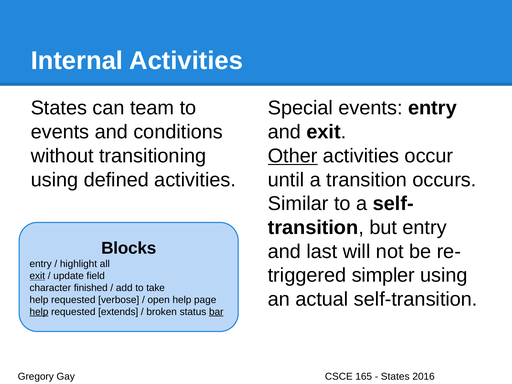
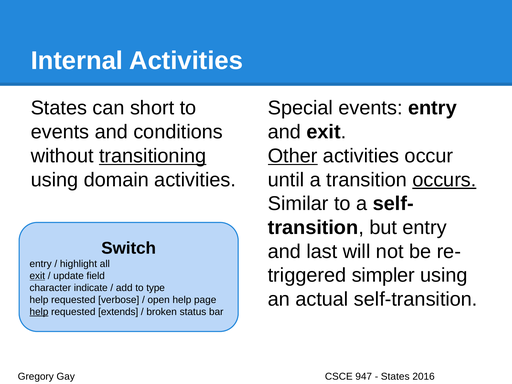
team: team -> short (152, 108)
transitioning underline: none -> present (153, 156)
defined: defined -> domain (116, 180)
occurs underline: none -> present (444, 180)
Blocks: Blocks -> Switch (129, 248)
finished: finished -> indicate (91, 288)
take: take -> type (156, 288)
bar underline: present -> none (216, 312)
165: 165 -> 947 (364, 377)
